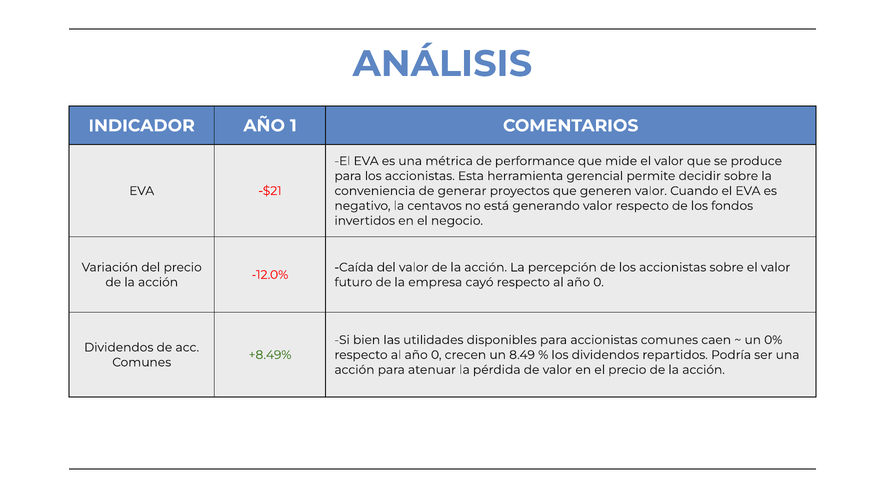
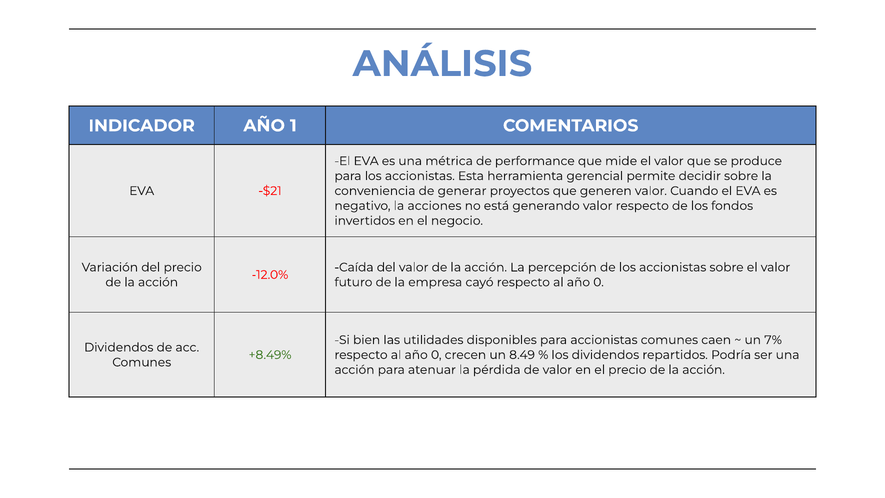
centavos: centavos -> acciones (434, 206)
0%: 0% -> 7% (773, 340)
